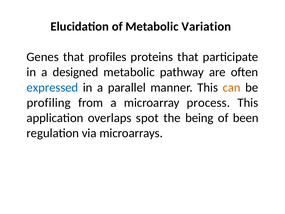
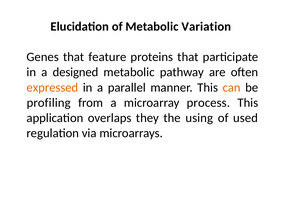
profiles: profiles -> feature (107, 57)
expressed colour: blue -> orange (52, 87)
spot: spot -> they (147, 118)
being: being -> using (199, 118)
been: been -> used (246, 118)
